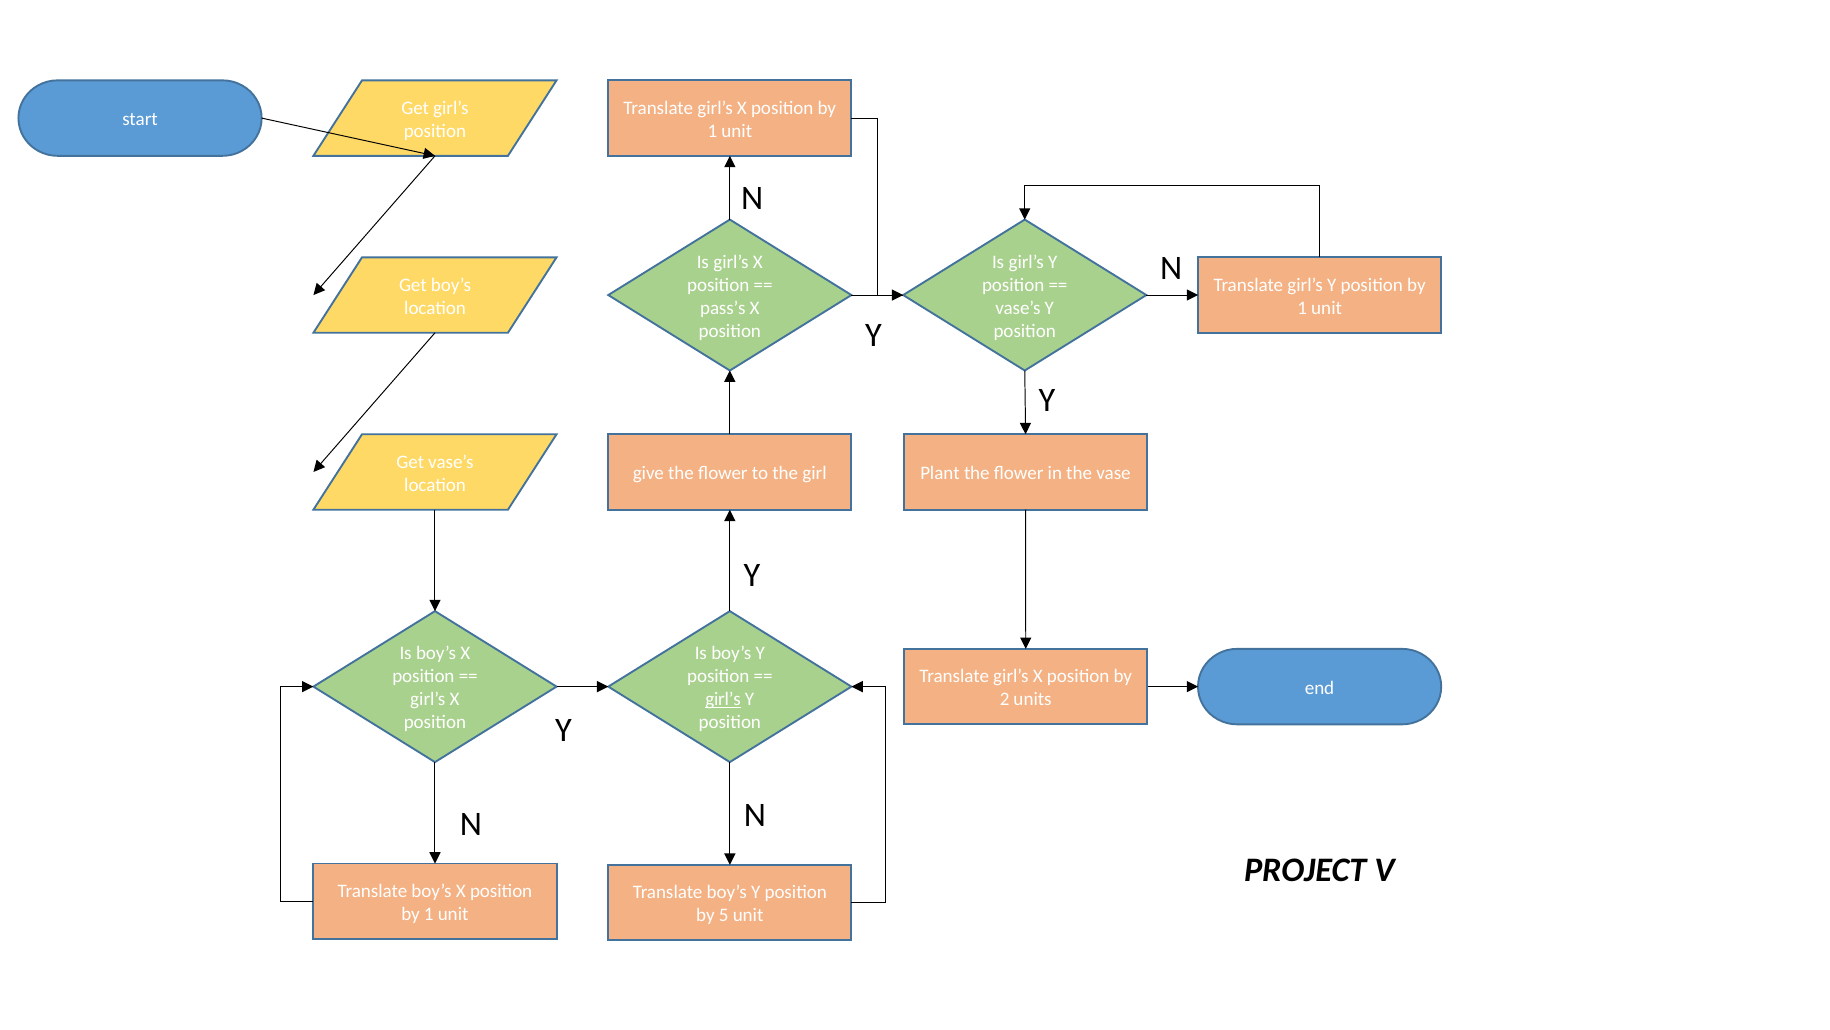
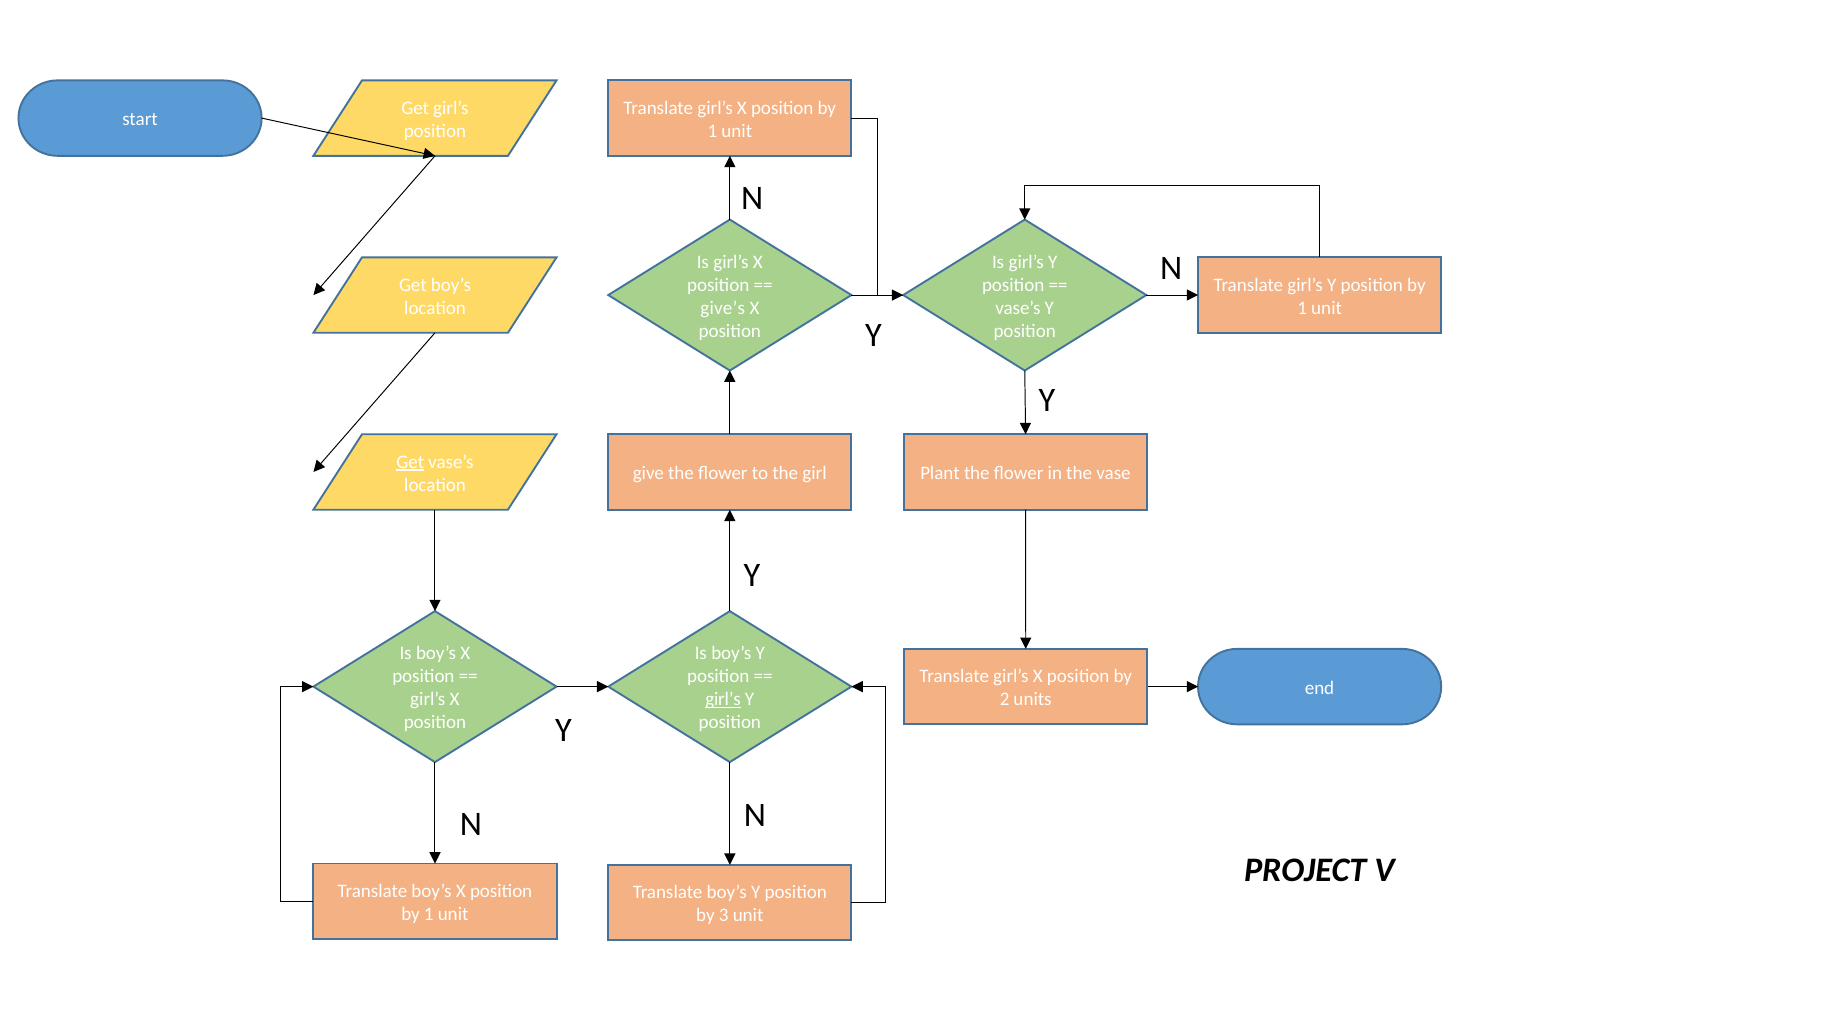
pass’s: pass’s -> give’s (723, 308)
Get underline: none -> present (410, 462)
5: 5 -> 3 (724, 915)
